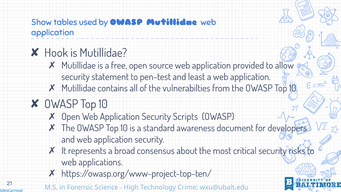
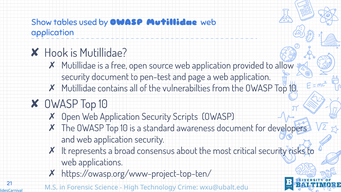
security statement: statement -> document (110, 77)
least: least -> page (197, 77)
